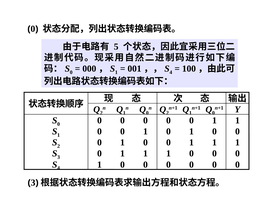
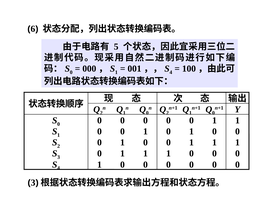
0: 0 -> 6 (33, 29)
